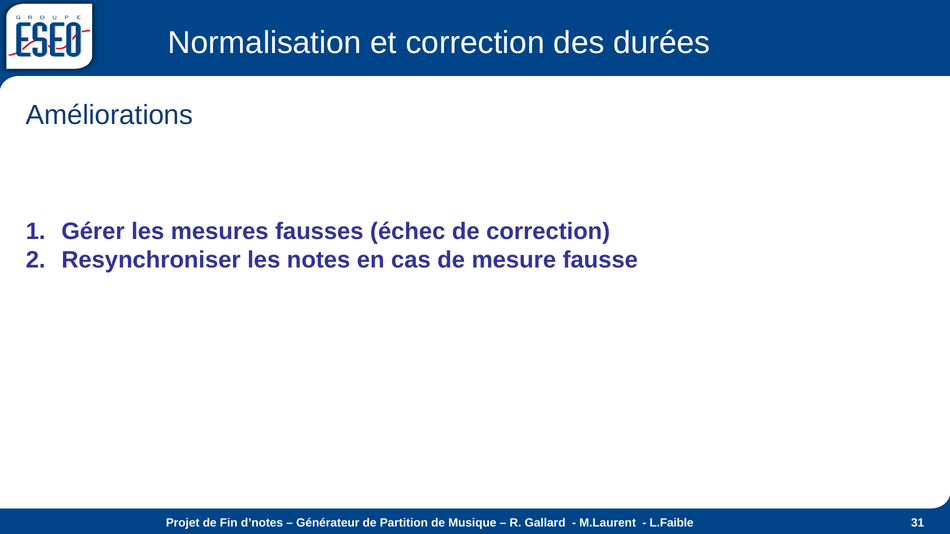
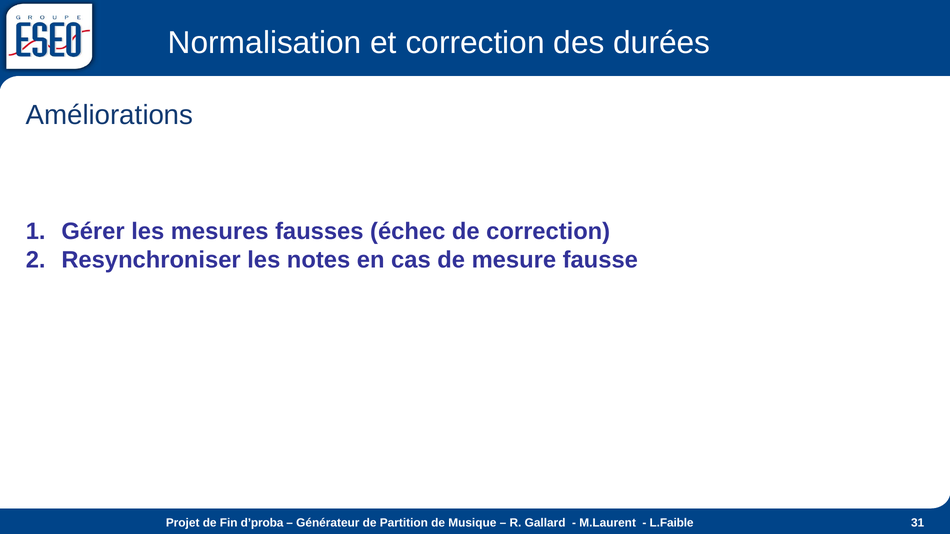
d’notes: d’notes -> d’proba (262, 523)
